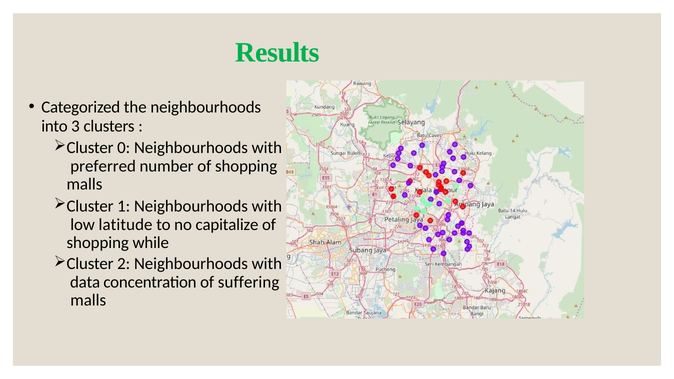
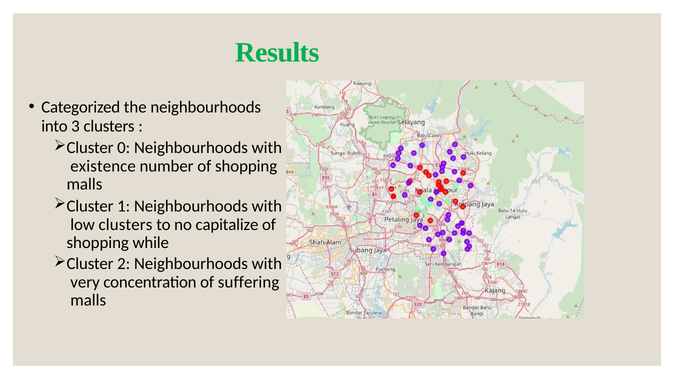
preferred: preferred -> existence (103, 166)
low latitude: latitude -> clusters (125, 225)
data: data -> very (85, 282)
